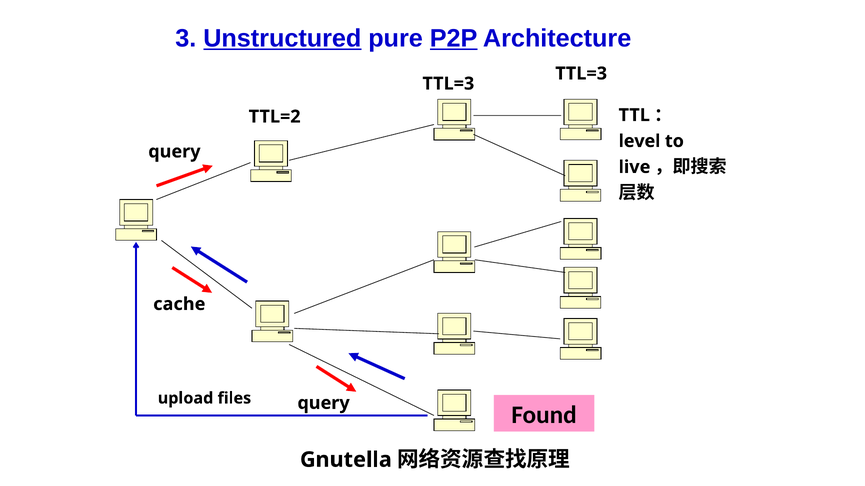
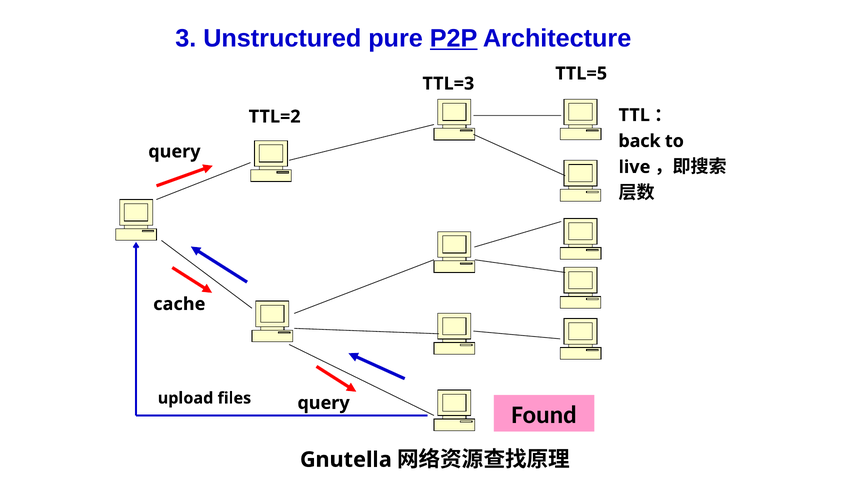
Unstructured underline: present -> none (282, 39)
TTL=3: TTL=3 -> TTL=5 (581, 74)
level: level -> back (639, 141)
